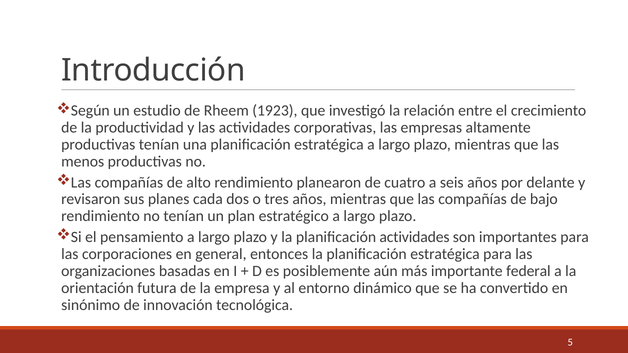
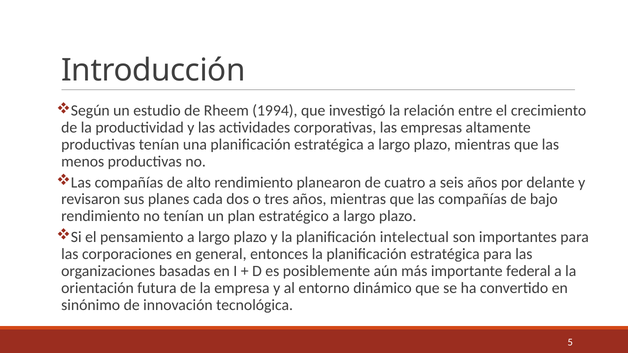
1923: 1923 -> 1994 (275, 111)
planificación actividades: actividades -> intelectual (414, 237)
